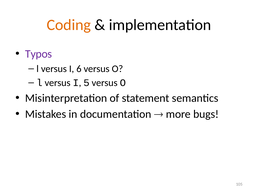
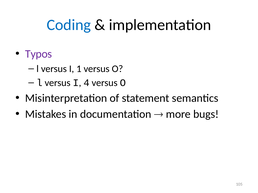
Coding colour: orange -> blue (69, 25)
6: 6 -> 1 (79, 69)
5: 5 -> 4 (86, 83)
